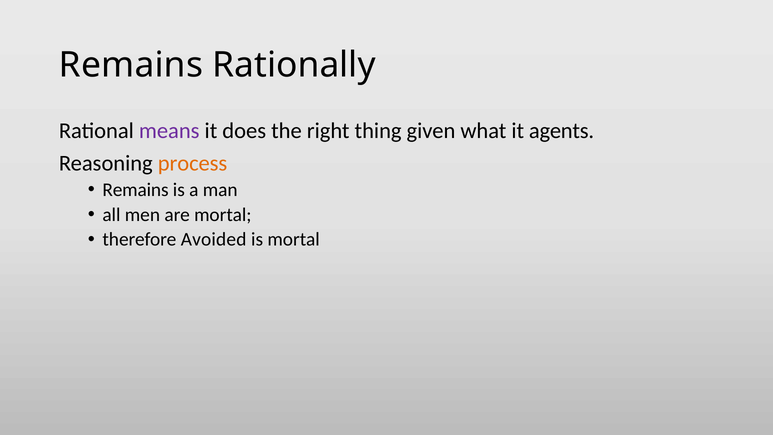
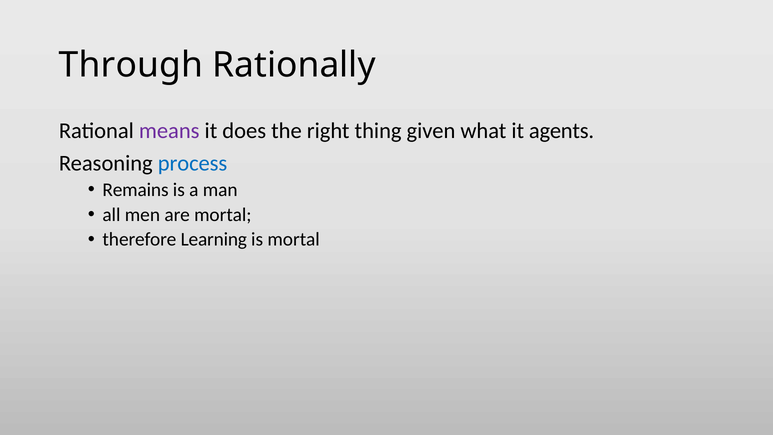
Remains: Remains -> Through (131, 65)
process colour: orange -> blue (193, 163)
Avoided: Avoided -> Learning (214, 240)
